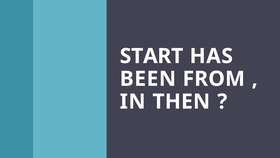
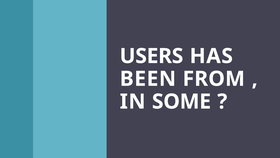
START: START -> USERS (151, 56)
THEN: THEN -> SOME (181, 101)
